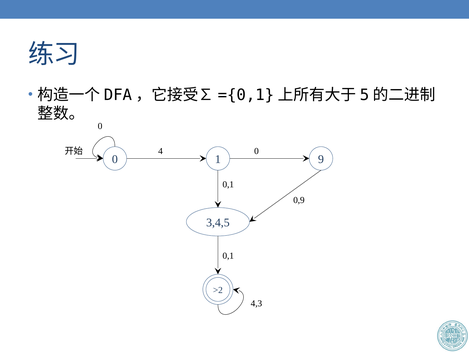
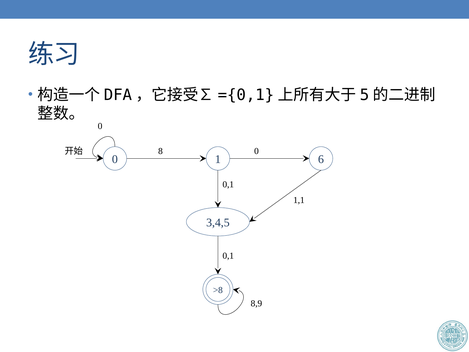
4: 4 -> 8 (160, 151)
9: 9 -> 6 (321, 159)
0,9: 0,9 -> 1,1 (299, 200)
>2: >2 -> >8 (218, 290)
4,3: 4,3 -> 8,9 (256, 303)
